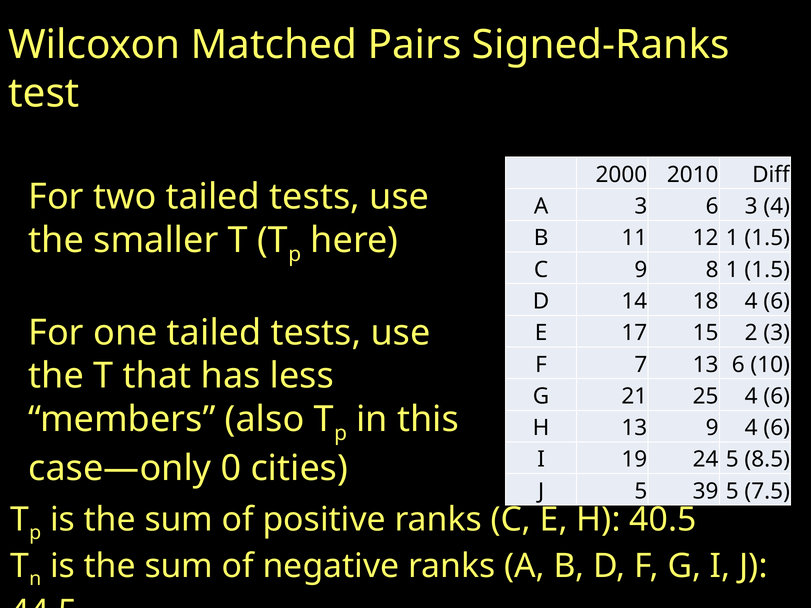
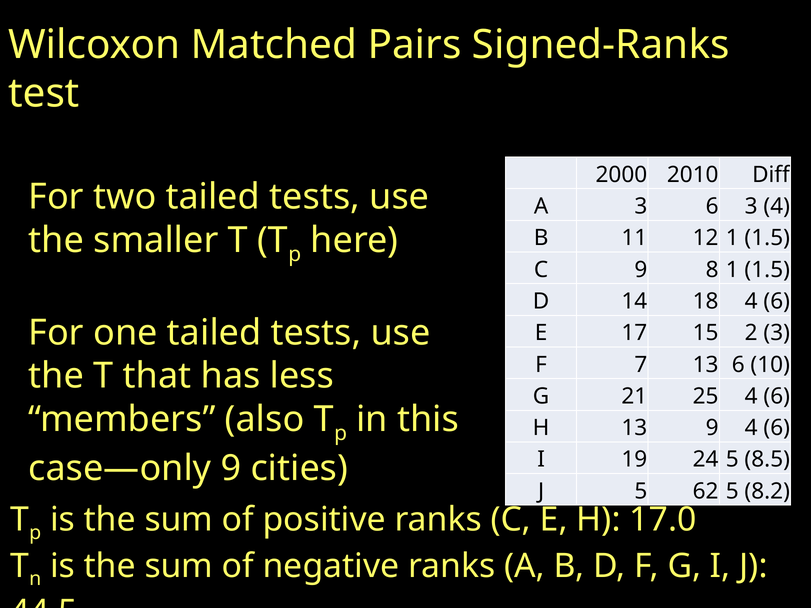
case—only 0: 0 -> 9 (231, 469)
39: 39 -> 62 (706, 491)
7.5: 7.5 -> 8.2 (767, 491)
40.5: 40.5 -> 17.0 (663, 520)
